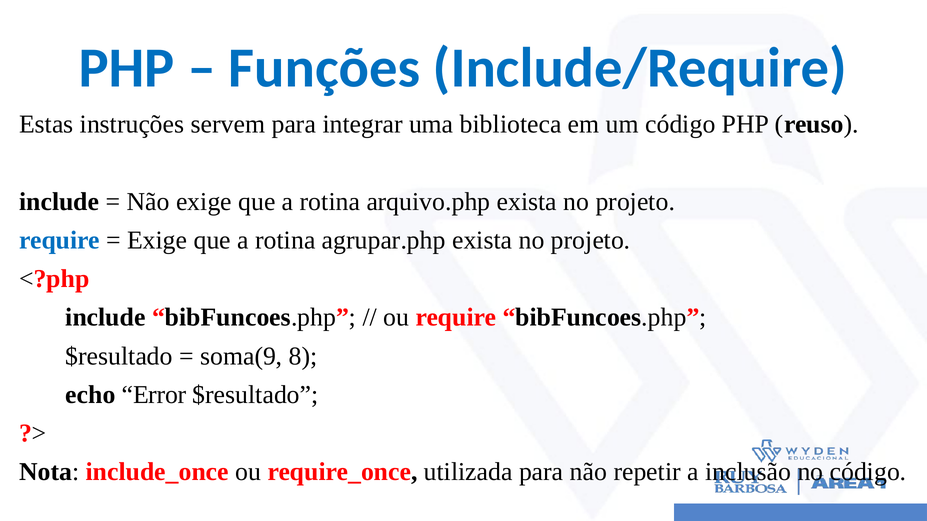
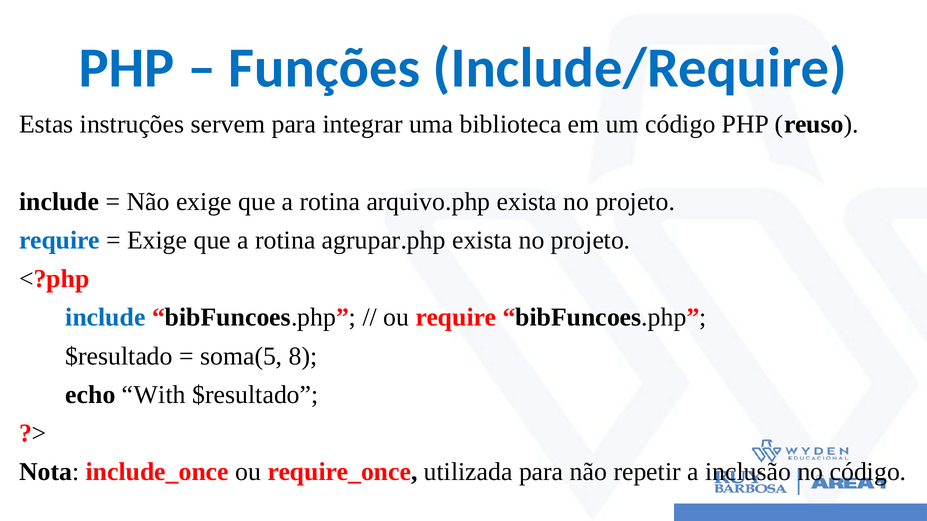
include colour: black -> blue (106, 318)
soma(9: soma(9 -> soma(5 (241, 356)
Error: Error -> With (154, 395)
